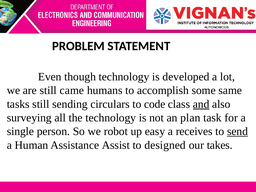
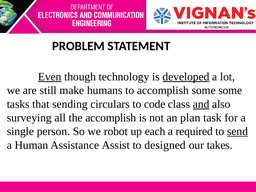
Even underline: none -> present (50, 77)
developed underline: none -> present (186, 77)
came: came -> make (72, 90)
some same: same -> some (230, 90)
tasks still: still -> that (41, 104)
the technology: technology -> accomplish (111, 118)
easy: easy -> each (155, 131)
receives: receives -> required (194, 131)
